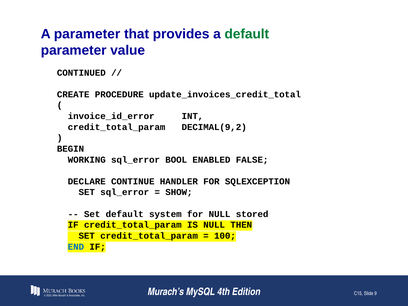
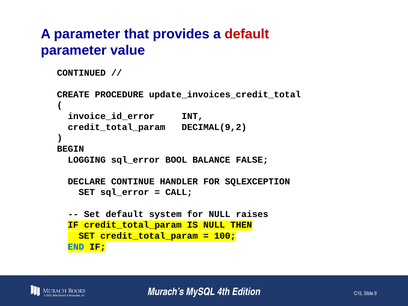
default colour: green -> red (247, 34)
WORKING: WORKING -> LOGGING (87, 160)
ENABLED: ENABLED -> BALANCE (211, 160)
SHOW: SHOW -> CALL (179, 192)
stored: stored -> raises (252, 214)
